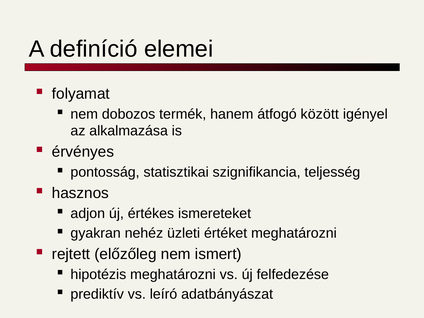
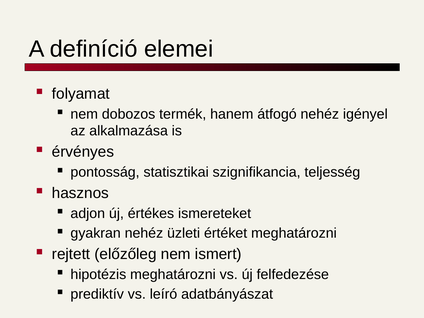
átfogó között: között -> nehéz (320, 114)
